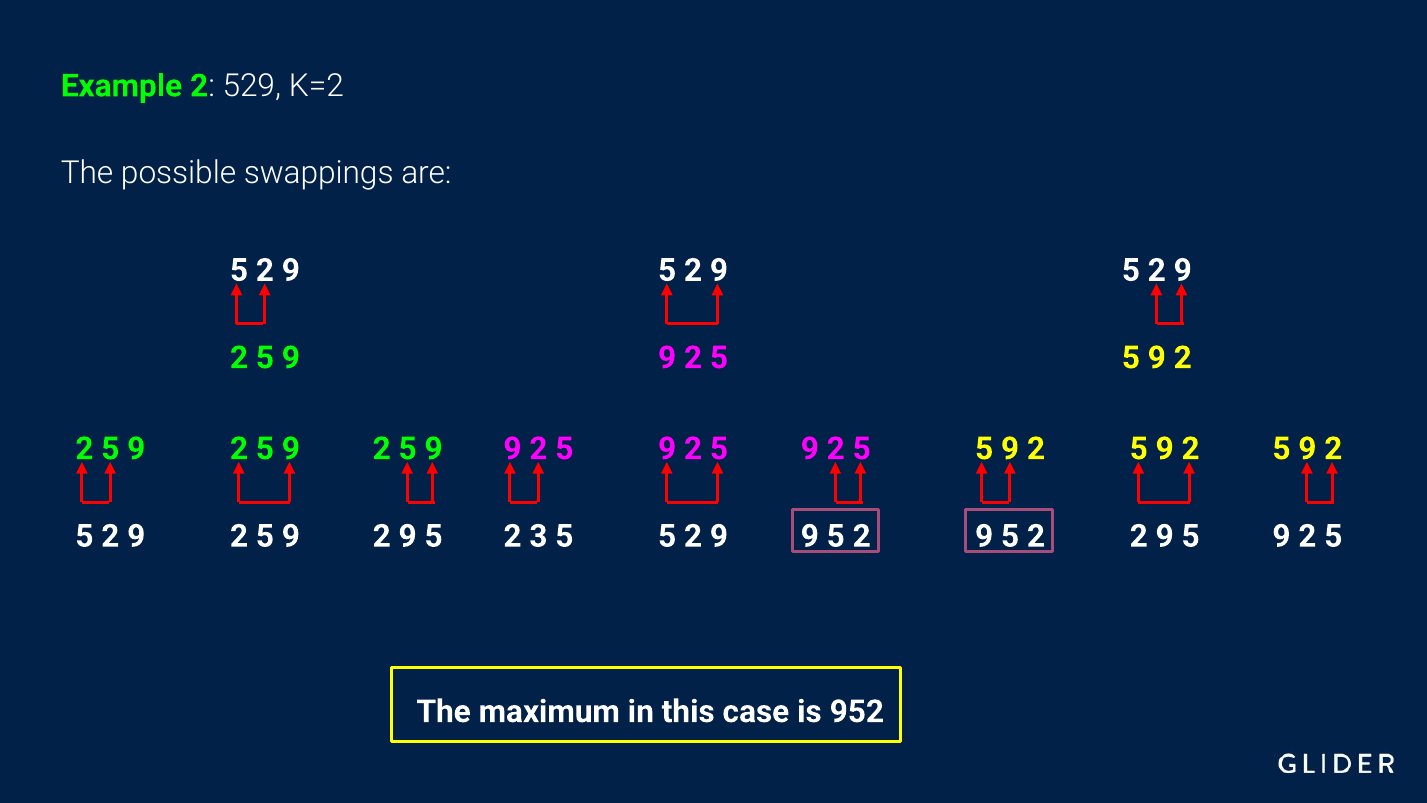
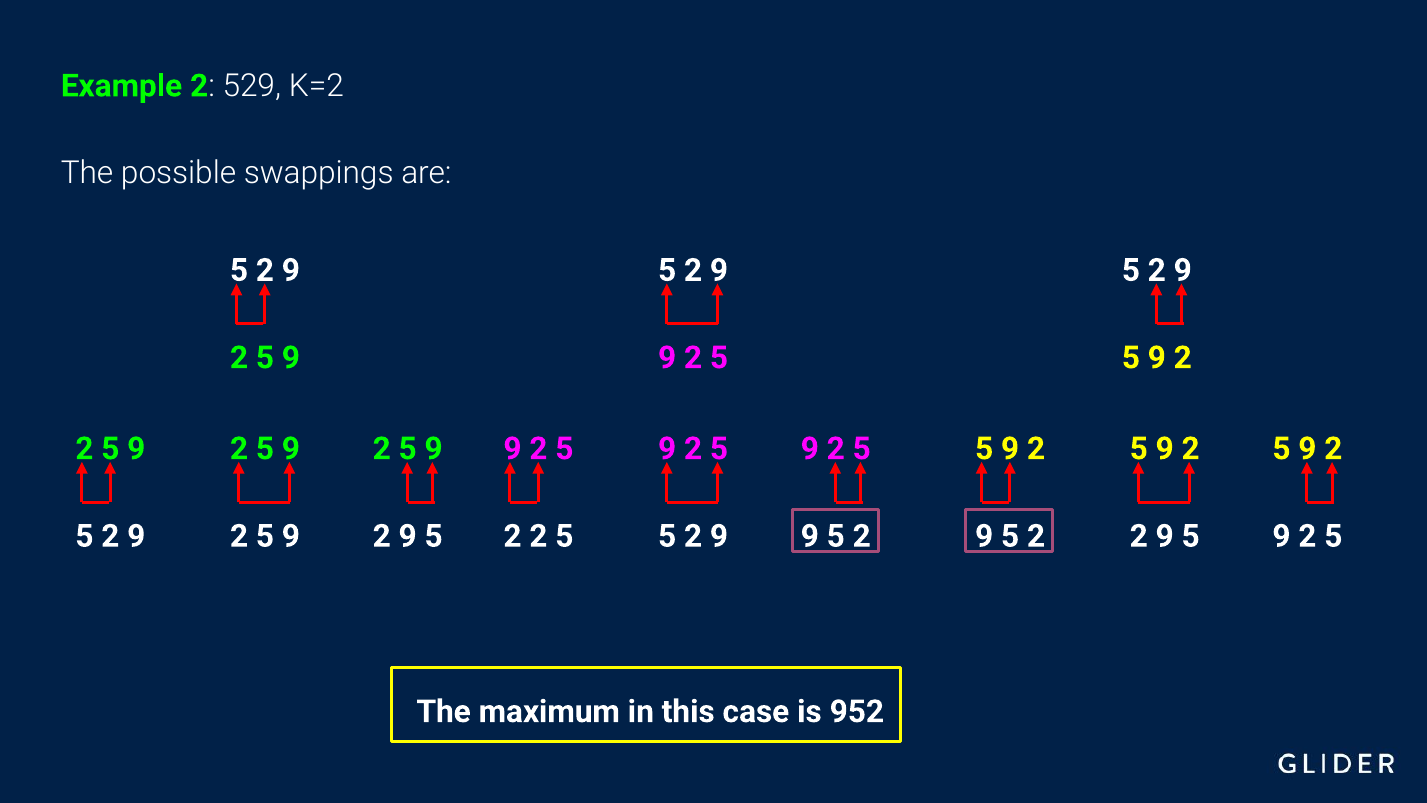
3: 3 -> 2 (538, 536)
